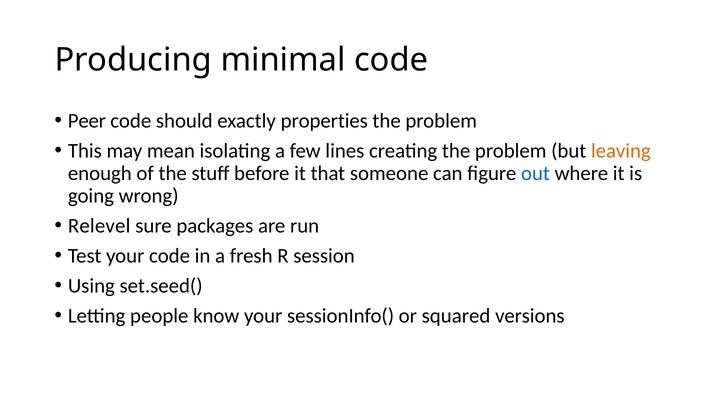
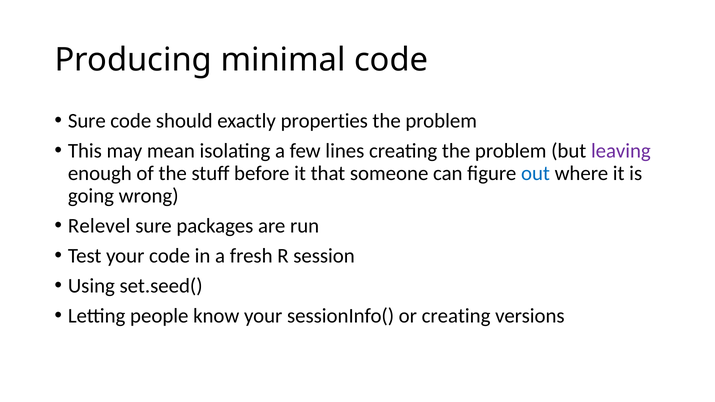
Peer: Peer -> Sure (87, 121)
leaving colour: orange -> purple (621, 151)
or squared: squared -> creating (456, 316)
